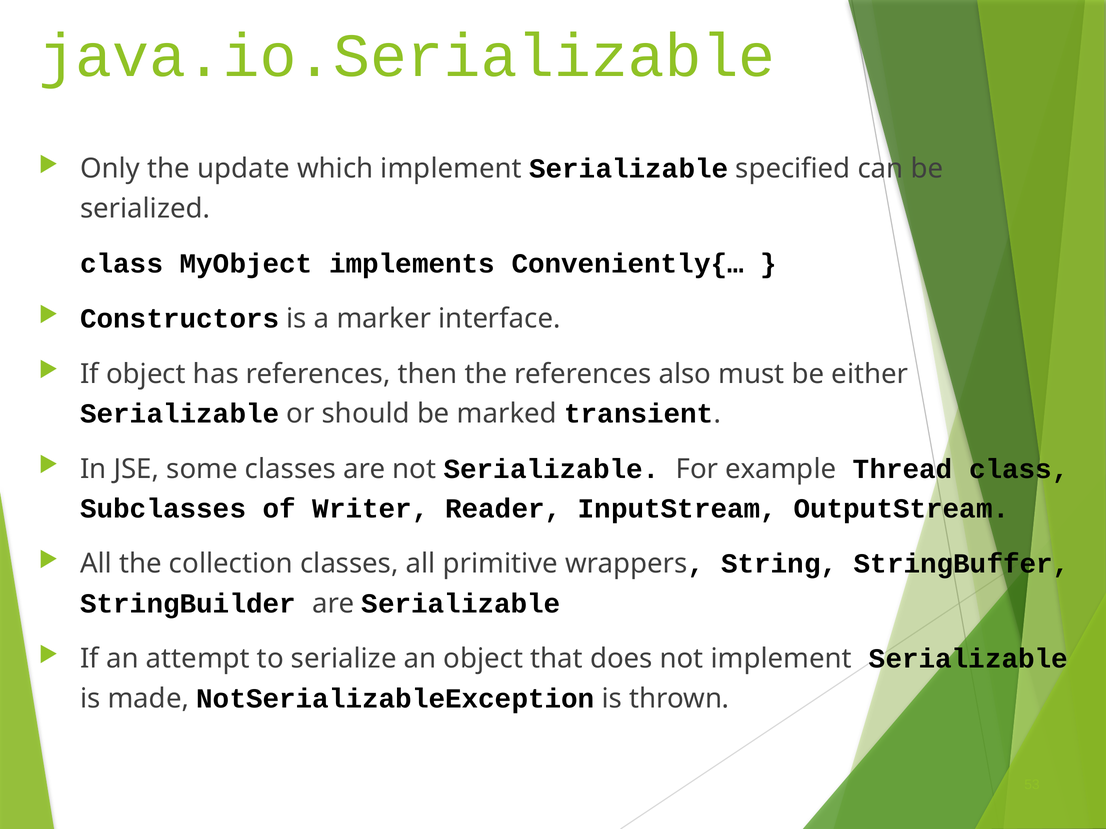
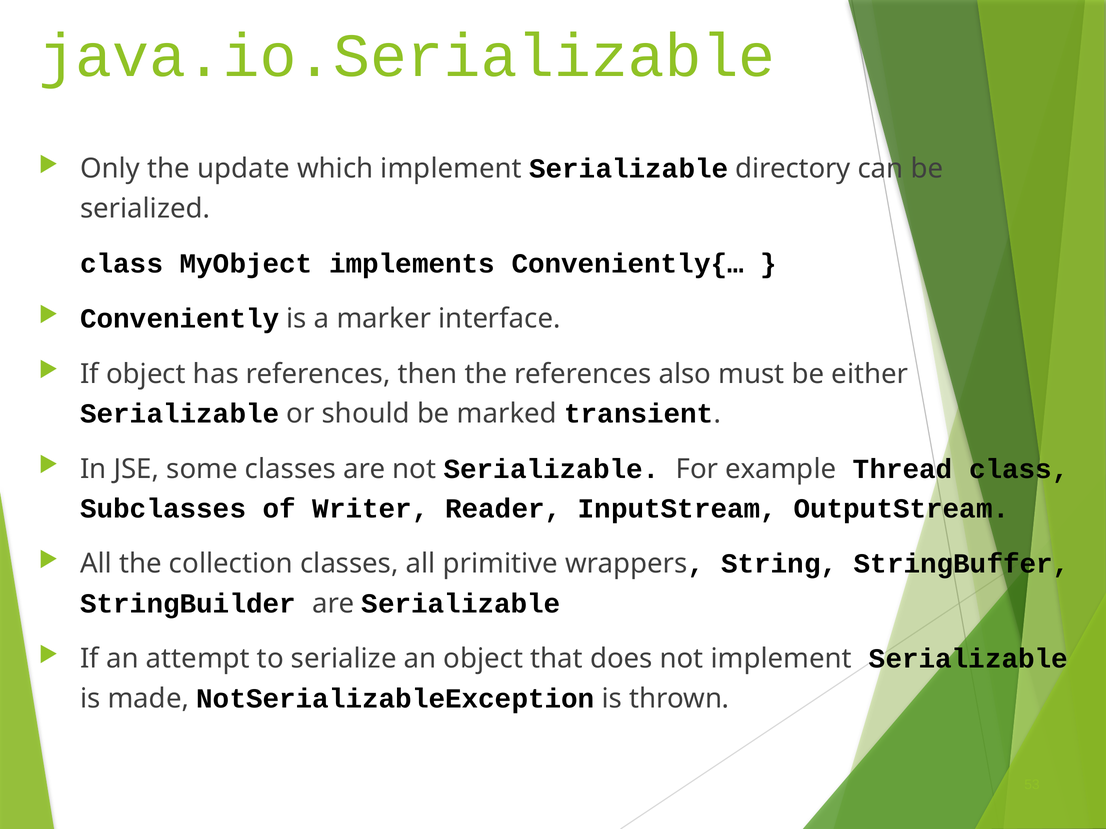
specified: specified -> directory (793, 169)
Constructors: Constructors -> Conveniently (180, 319)
